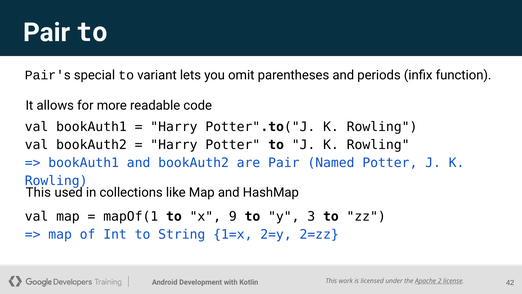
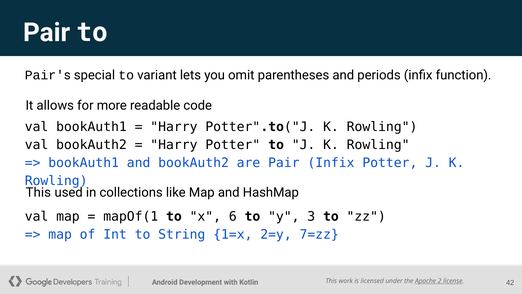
Pair Named: Named -> Infix (331, 163)
9: 9 -> 6 (233, 216)
2=zz: 2=zz -> 7=zz (319, 234)
